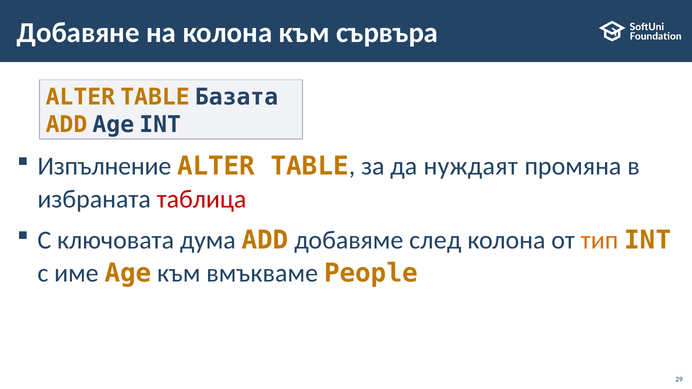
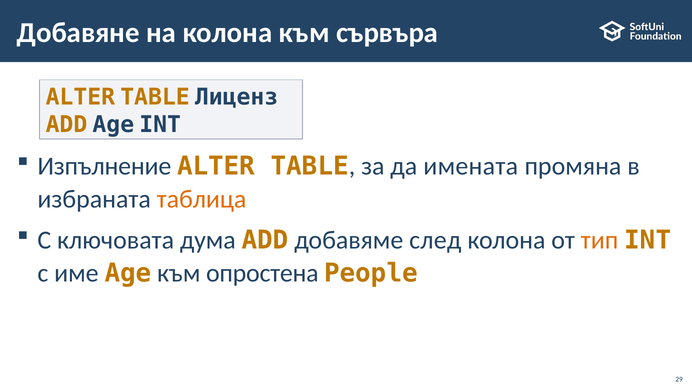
Базата: Базата -> Лиценз (237, 97)
нуждаят: нуждаят -> имената (471, 166)
таблица colour: red -> orange (202, 199)
вмъкваме: вмъкваме -> опростена (262, 273)
